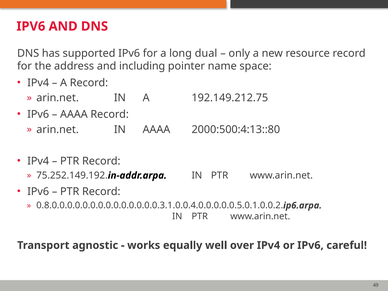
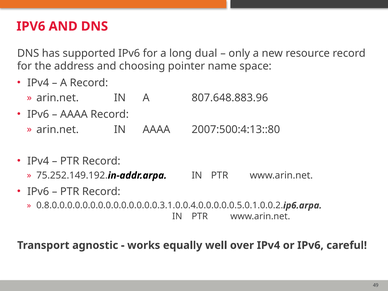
including: including -> choosing (142, 66)
192.149.212.75: 192.149.212.75 -> 807.648.883.96 (230, 98)
2000:500:4:13::80: 2000:500:4:13::80 -> 2007:500:4:13::80 (236, 129)
